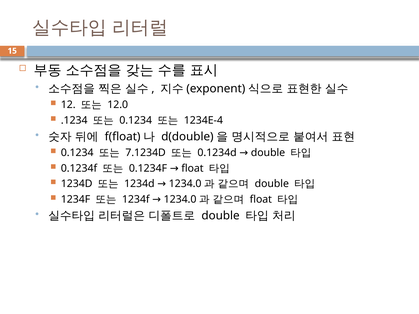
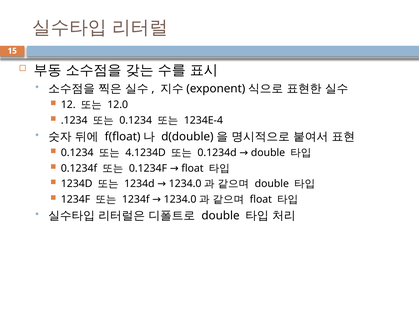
7.1234D: 7.1234D -> 4.1234D (146, 153)
